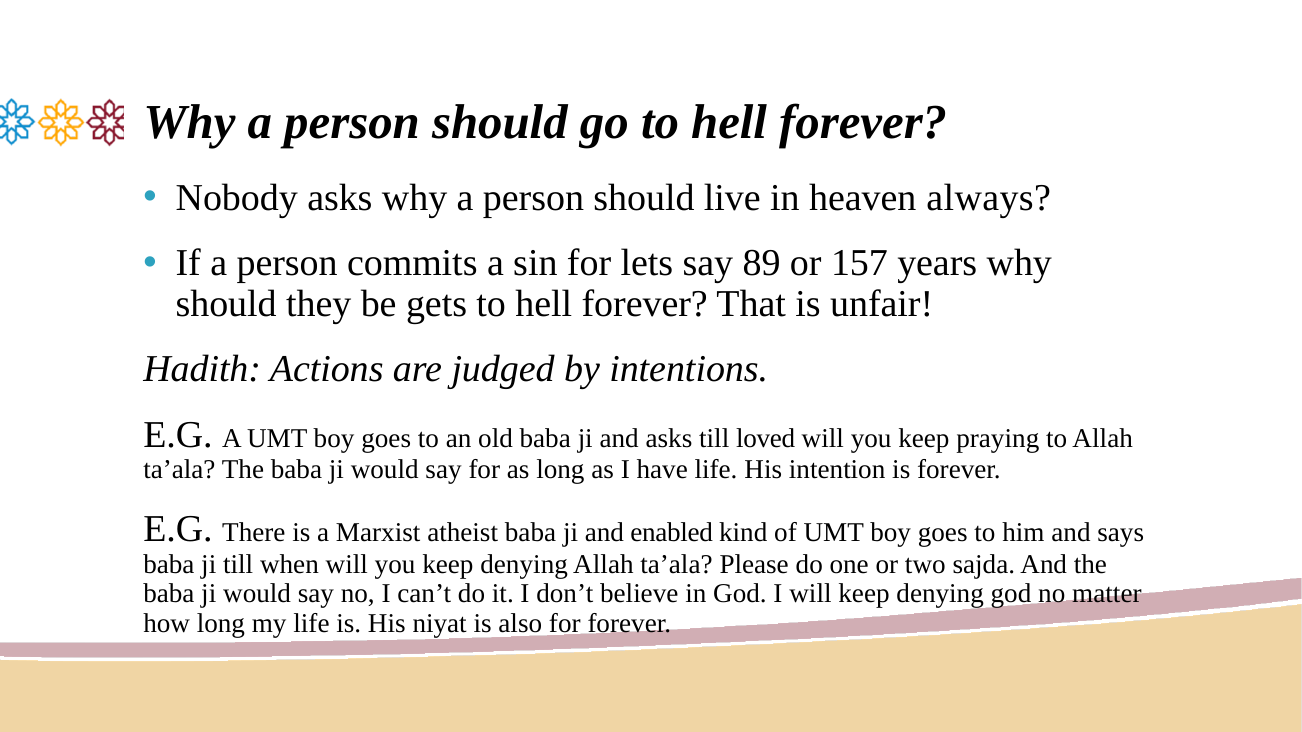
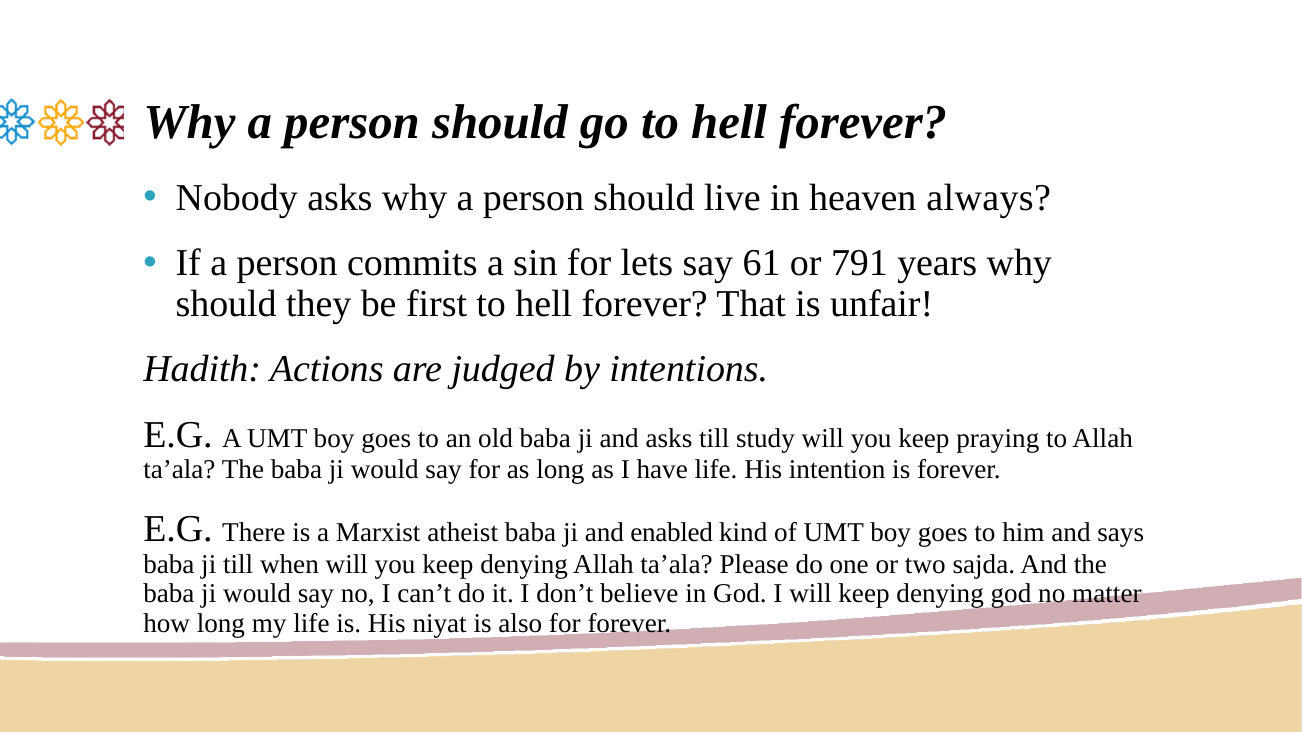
89: 89 -> 61 (762, 263)
157: 157 -> 791 (859, 263)
gets: gets -> first (437, 304)
loved: loved -> study (765, 439)
